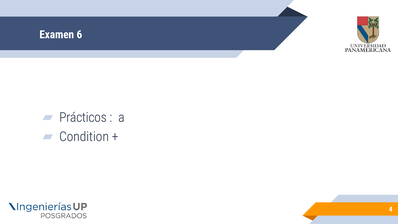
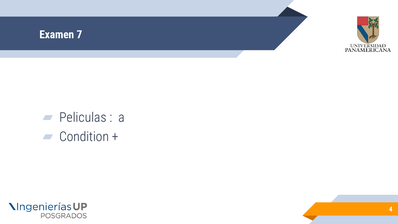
6: 6 -> 7 (79, 35)
Prácticos: Prácticos -> Peliculas (83, 118)
